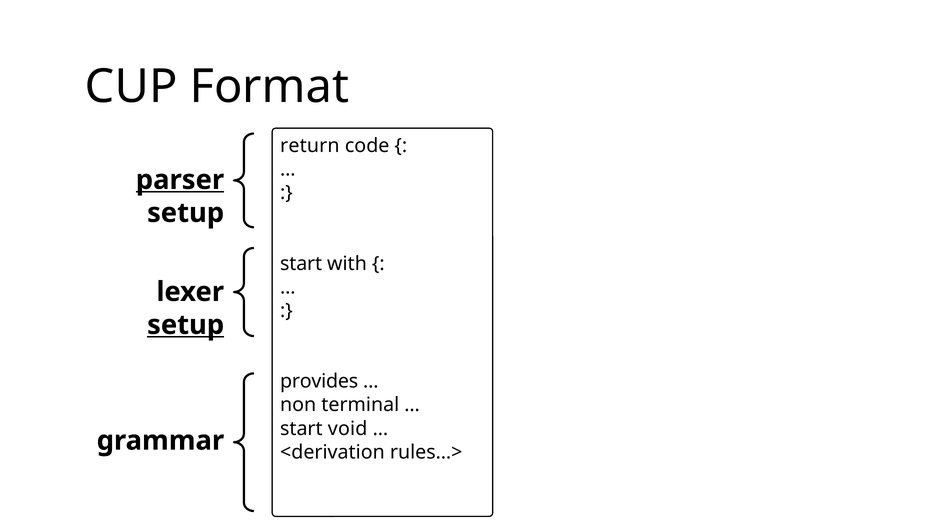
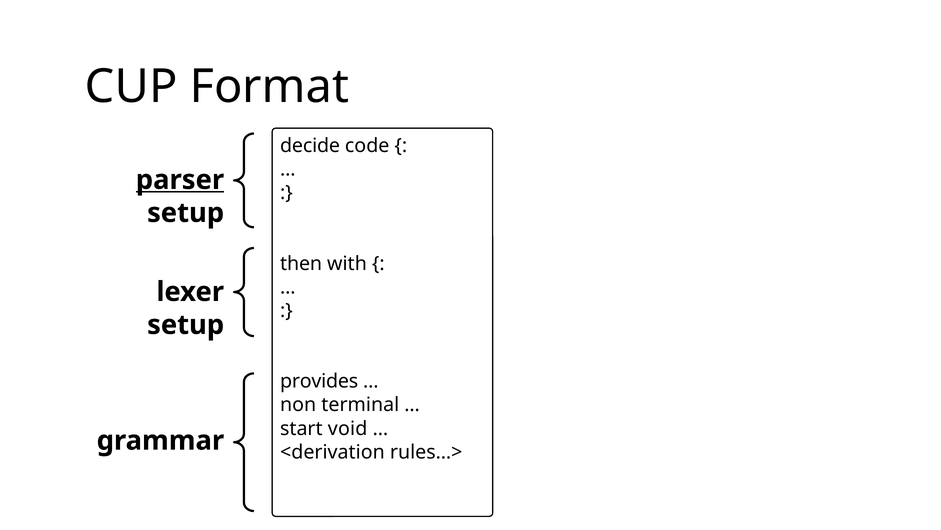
return: return -> decide (310, 146)
start: start -> then (301, 263)
setup underline: present -> none (186, 324)
